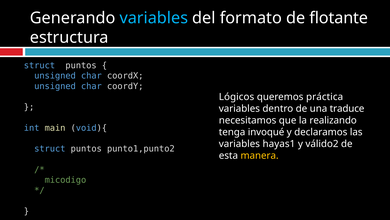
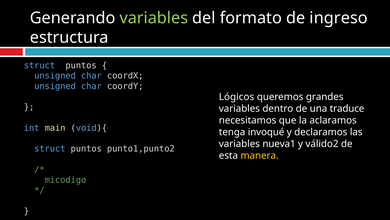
variables colour: light blue -> light green (154, 18)
flotante: flotante -> ingreso (339, 18)
práctica: práctica -> grandes (325, 97)
realizando: realizando -> aclaramos (333, 120)
hayas1: hayas1 -> nueva1 (279, 143)
